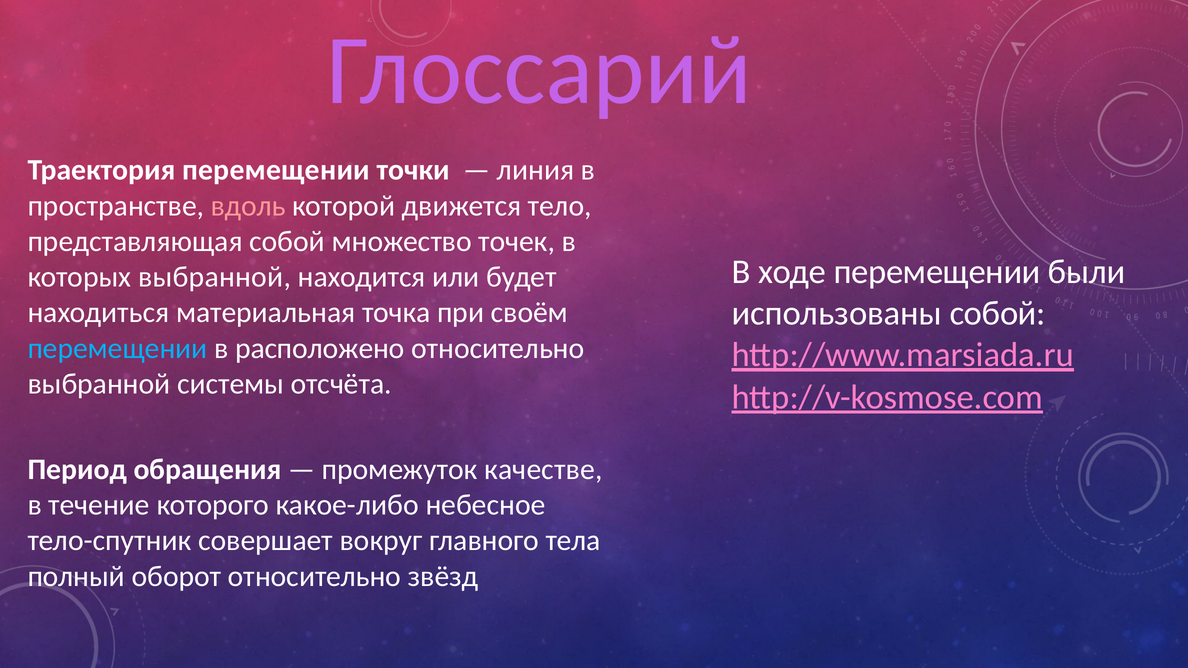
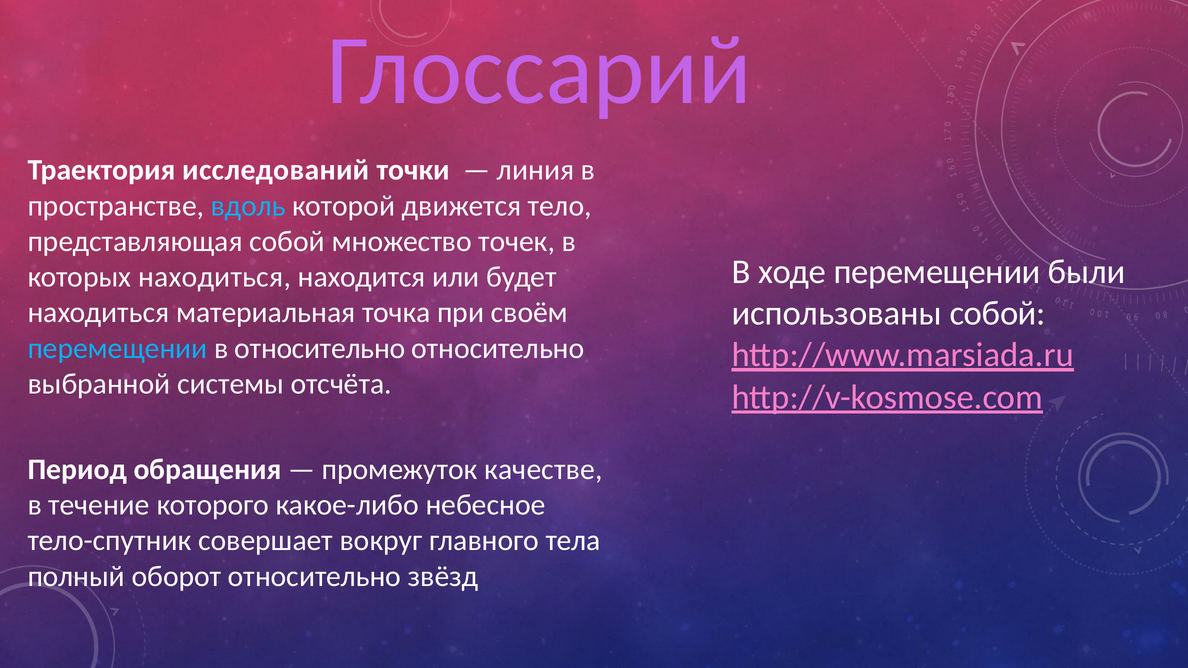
Траектория перемещении: перемещении -> исследований (276, 170)
вдоль colour: pink -> light blue (248, 206)
которых выбранной: выбранной -> находиться (214, 277)
в расположено: расположено -> относительно (320, 348)
